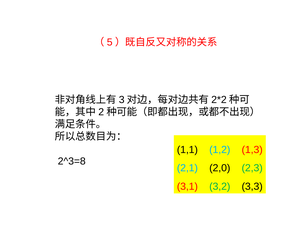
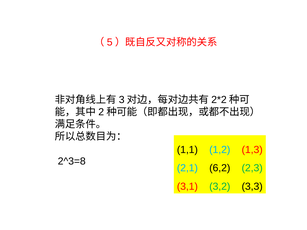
2,0: 2,0 -> 6,2 (220, 168)
